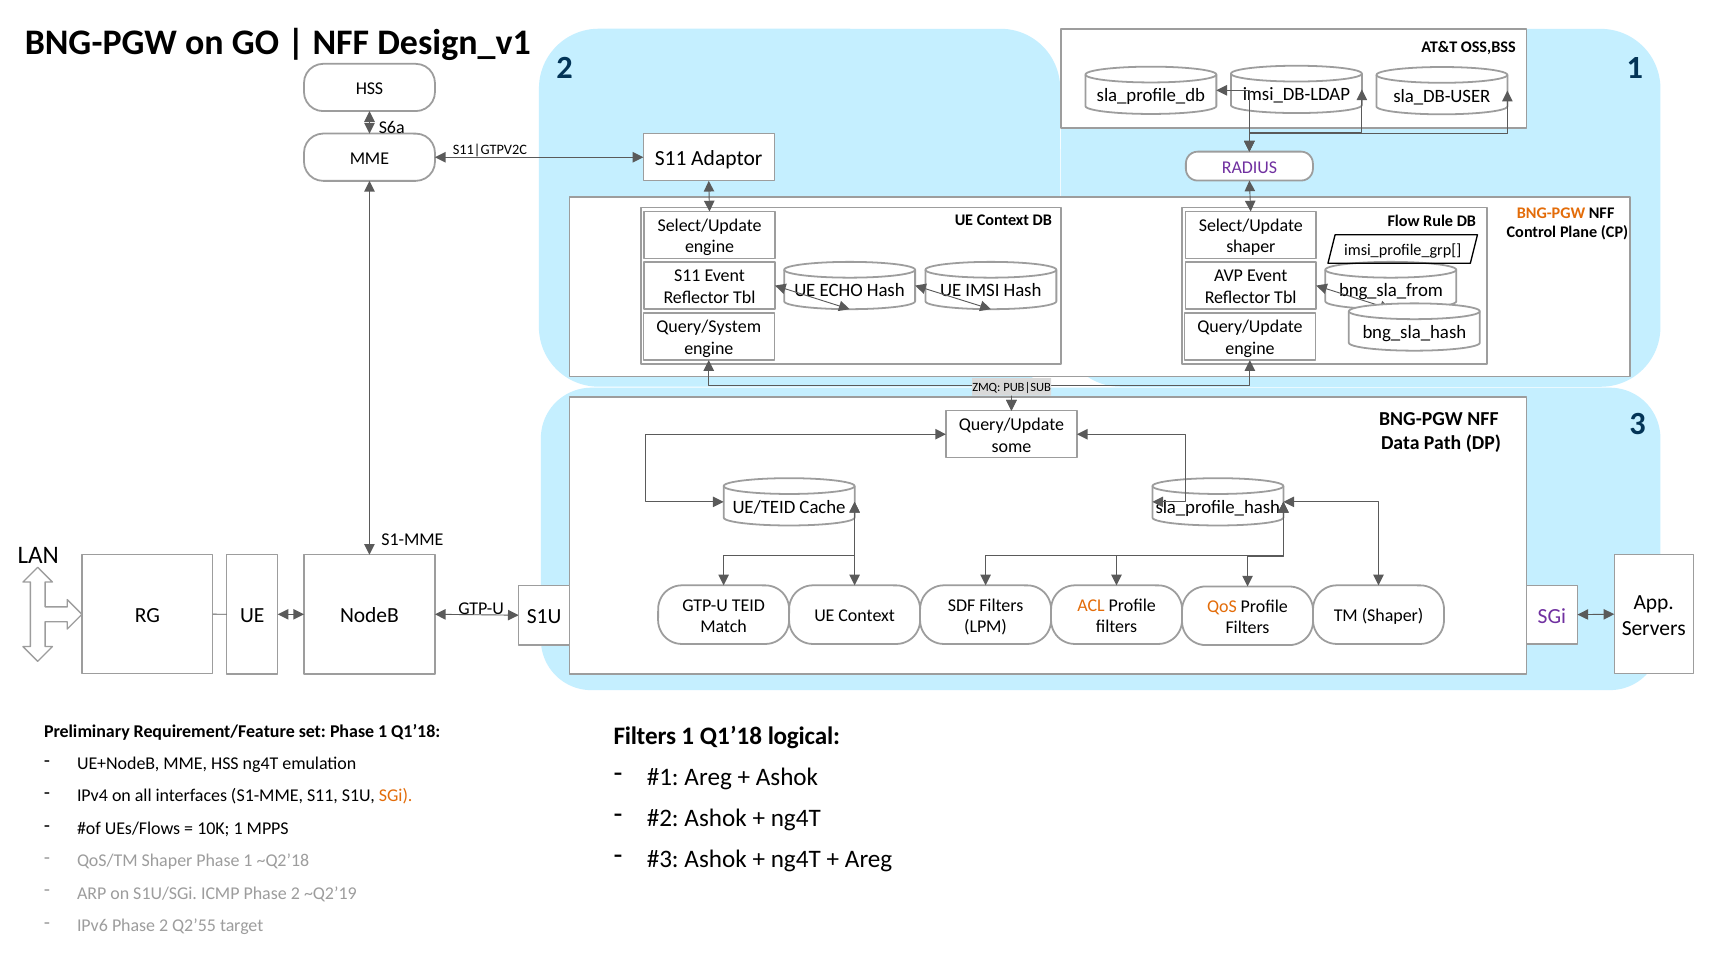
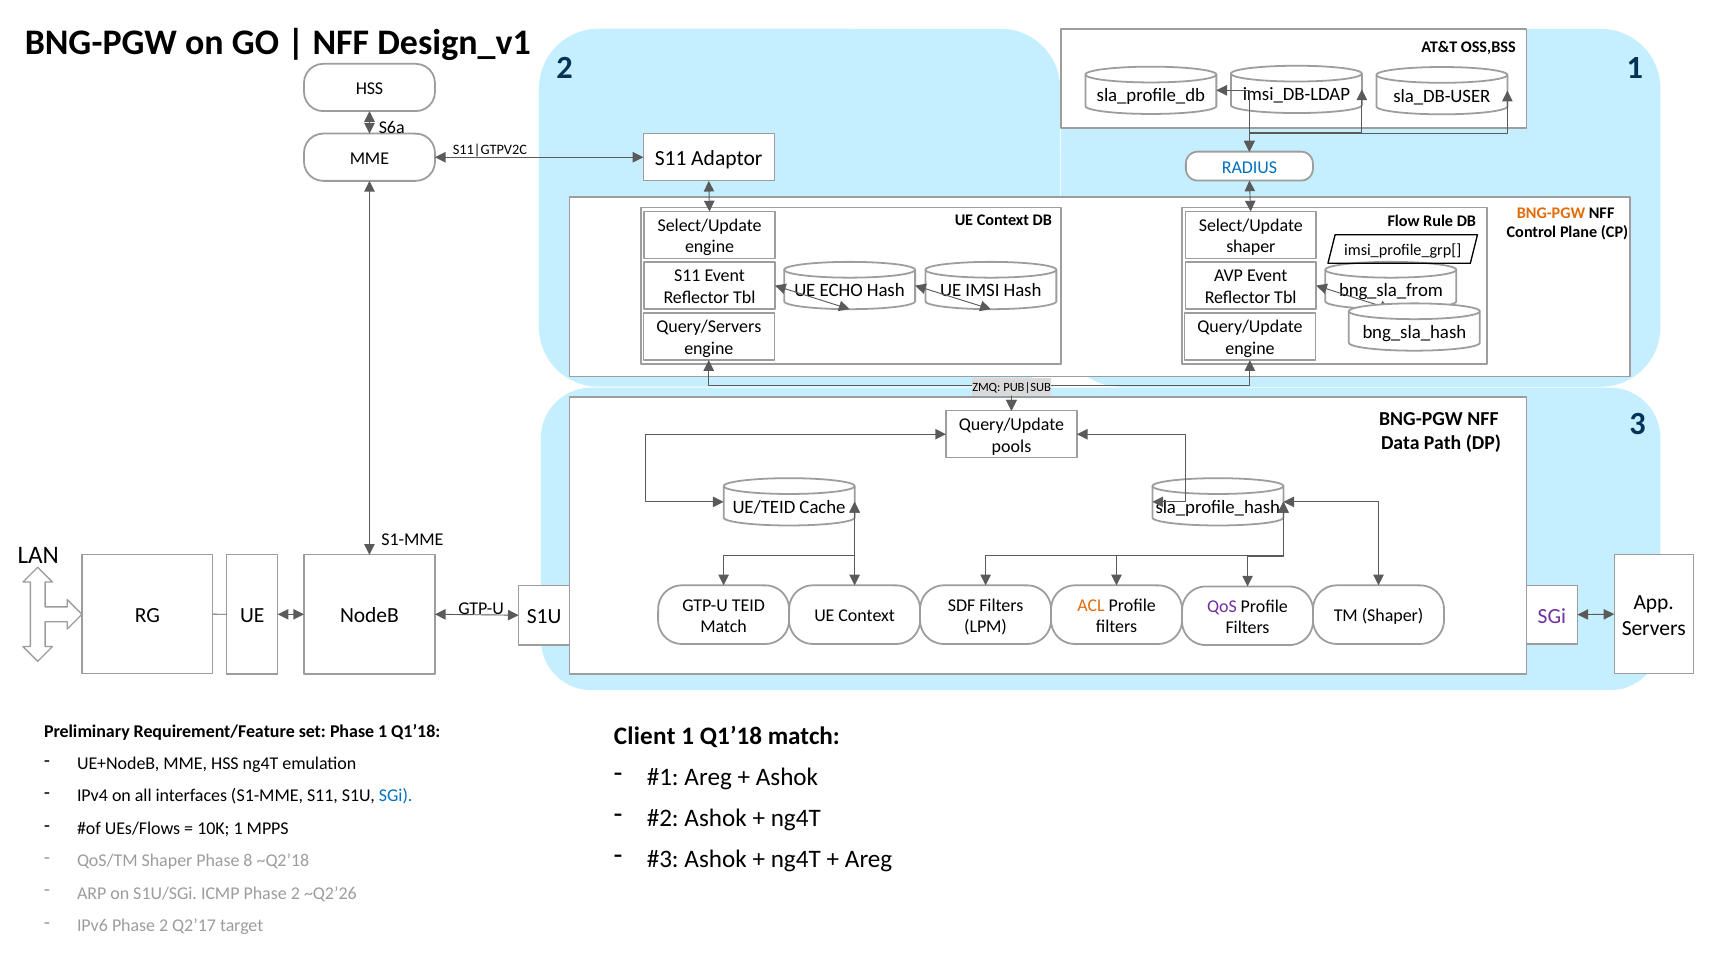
RADIUS colour: purple -> blue (1249, 167)
Query/System: Query/System -> Query/Servers (709, 327)
some: some -> pools (1011, 446)
QoS colour: orange -> purple (1222, 606)
Filters: Filters -> Client (645, 736)
Q1’18 logical: logical -> match (804, 736)
SGi colour: orange -> blue (396, 796)
Shaper Phase 1: 1 -> 8 (248, 861)
~Q2’19: ~Q2’19 -> ~Q2’26 (330, 893)
Q2’55: Q2’55 -> Q2’17 (194, 925)
